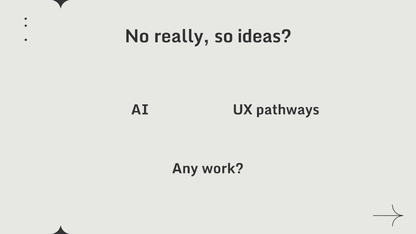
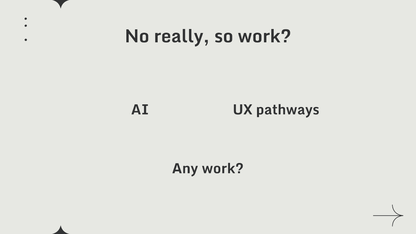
so ideas: ideas -> work (265, 36)
